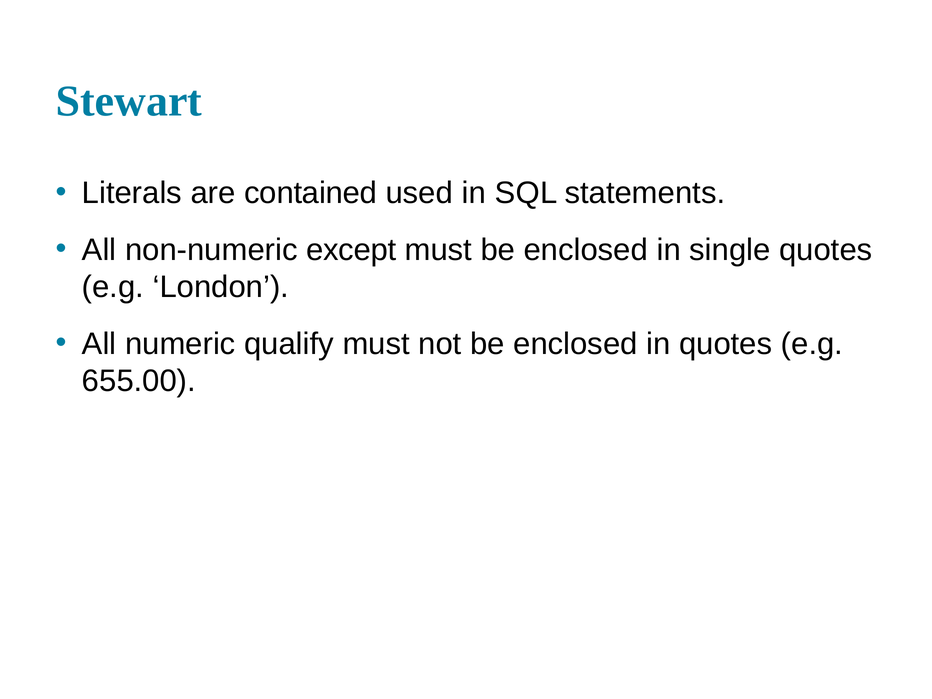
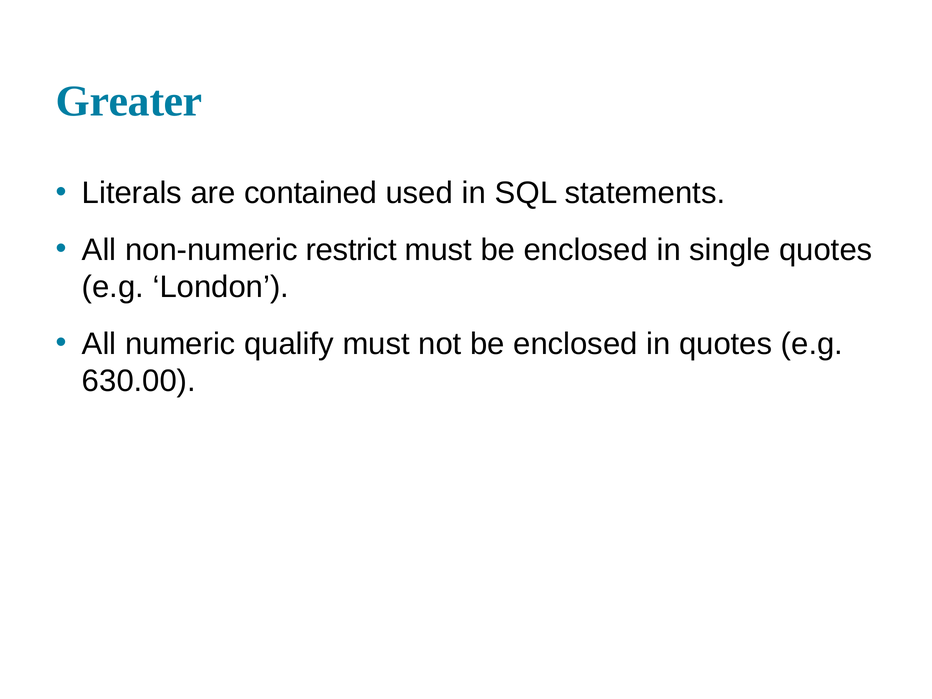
Stewart: Stewart -> Greater (129, 101)
except: except -> restrict (351, 250)
655.00: 655.00 -> 630.00 (139, 381)
